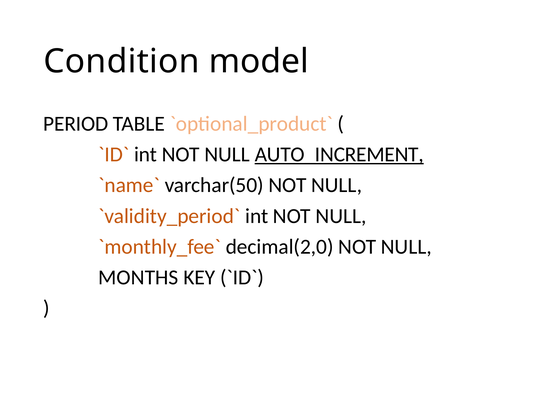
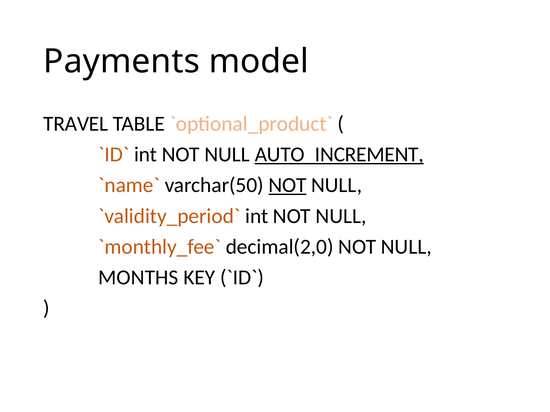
Condition: Condition -> Payments (122, 62)
PERIOD: PERIOD -> TRAVEL (76, 124)
NOT underline: none -> present (288, 185)
